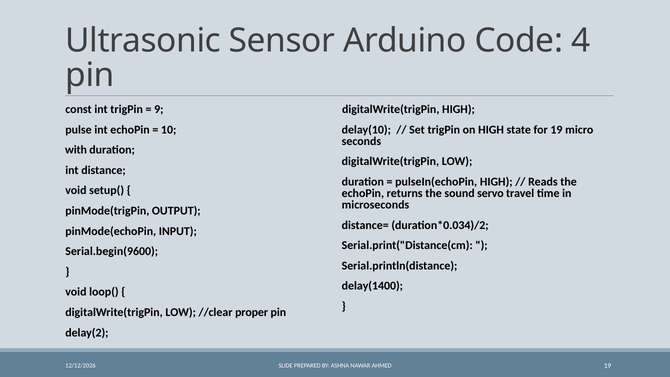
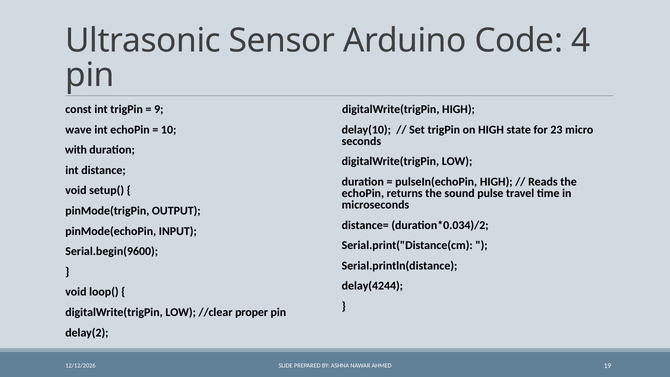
pulse: pulse -> wave (79, 130)
for 19: 19 -> 23 (556, 130)
servo: servo -> pulse (490, 193)
delay(1400: delay(1400 -> delay(4244 (372, 286)
